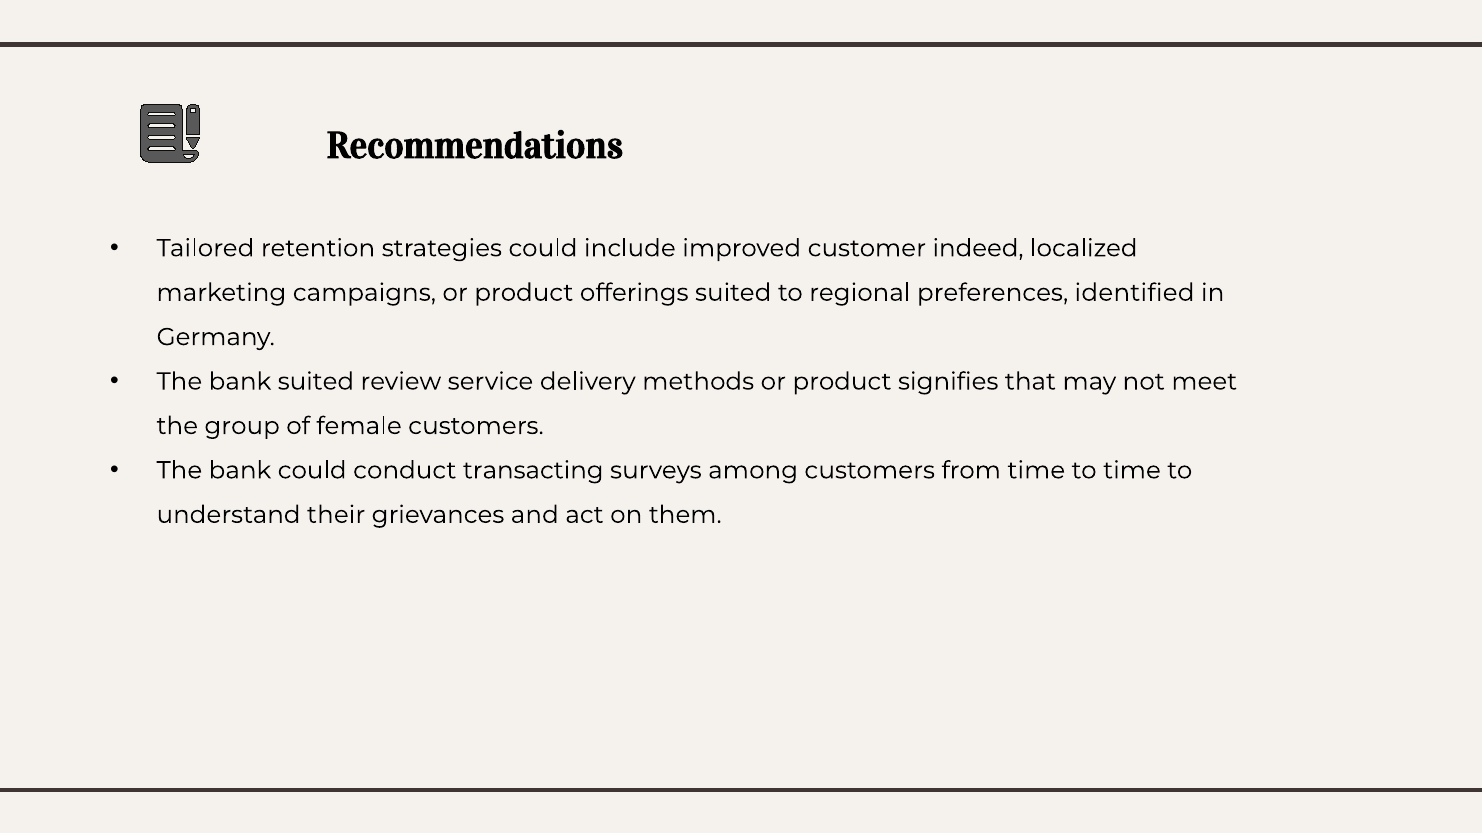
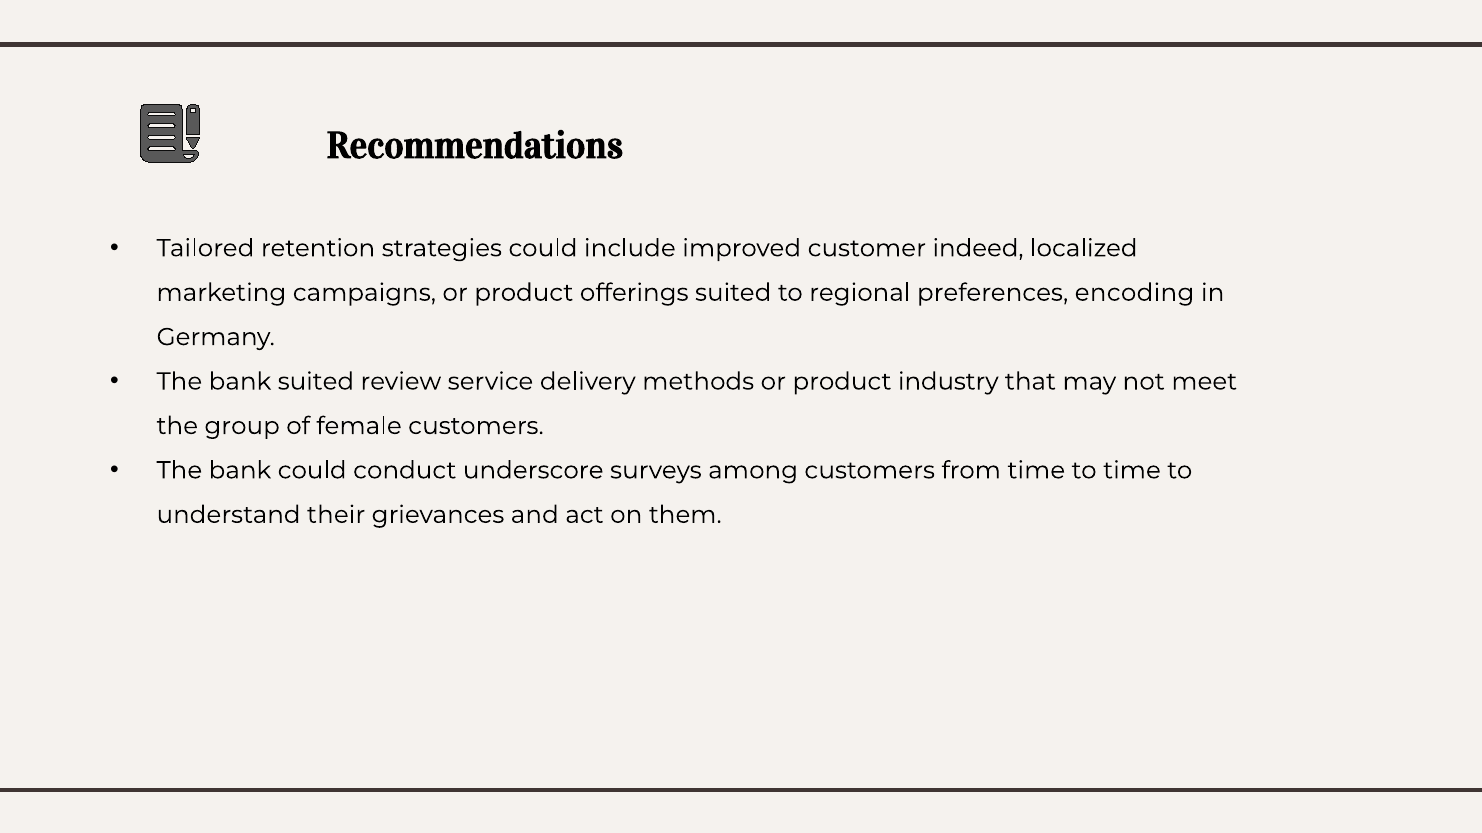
identified: identified -> encoding (1134, 293)
signifies: signifies -> industry (948, 382)
transacting: transacting -> underscore (533, 471)
